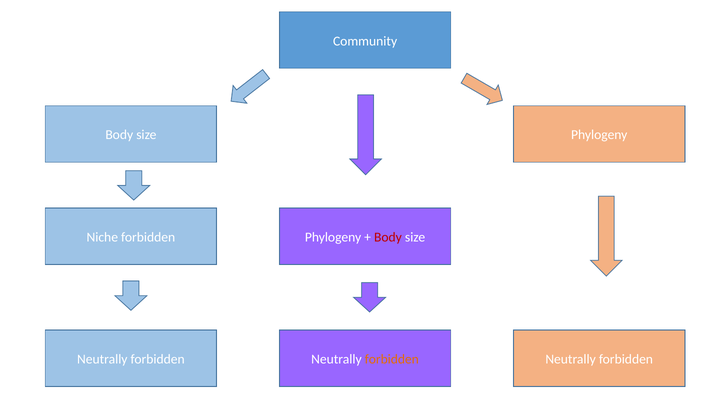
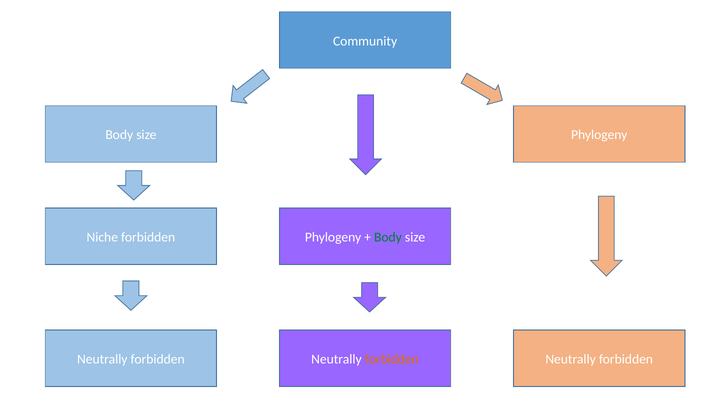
Body colour: red -> green (388, 237)
